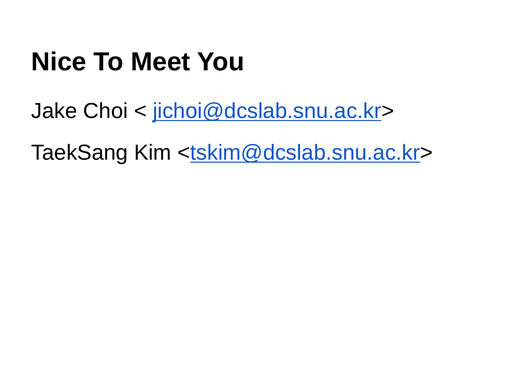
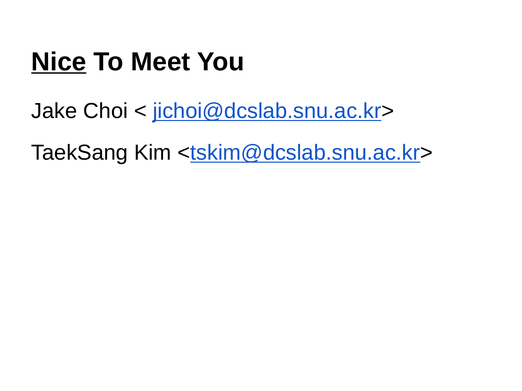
Nice underline: none -> present (59, 62)
